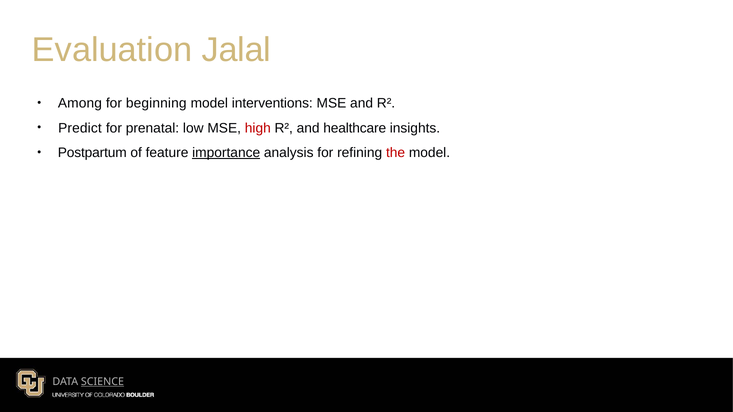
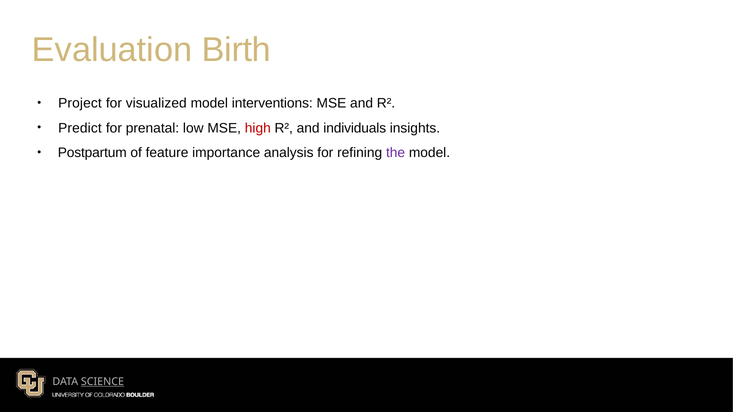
Jalal: Jalal -> Birth (236, 50)
Among: Among -> Project (80, 103)
beginning: beginning -> visualized (156, 103)
healthcare: healthcare -> individuals (355, 128)
importance underline: present -> none (226, 153)
the colour: red -> purple (396, 153)
